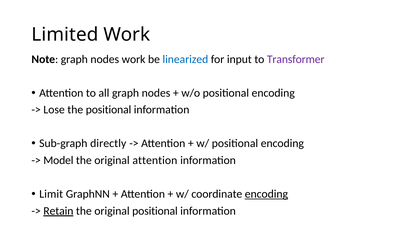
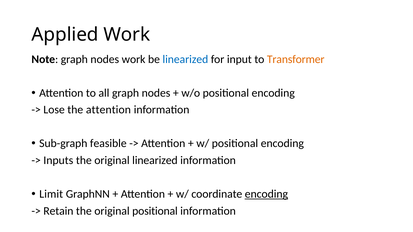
Limited: Limited -> Applied (65, 35)
Transformer colour: purple -> orange (296, 59)
the positional: positional -> attention (108, 110)
directly: directly -> feasible (108, 144)
Model: Model -> Inputs (58, 161)
original attention: attention -> linearized (155, 161)
Retain underline: present -> none (58, 211)
